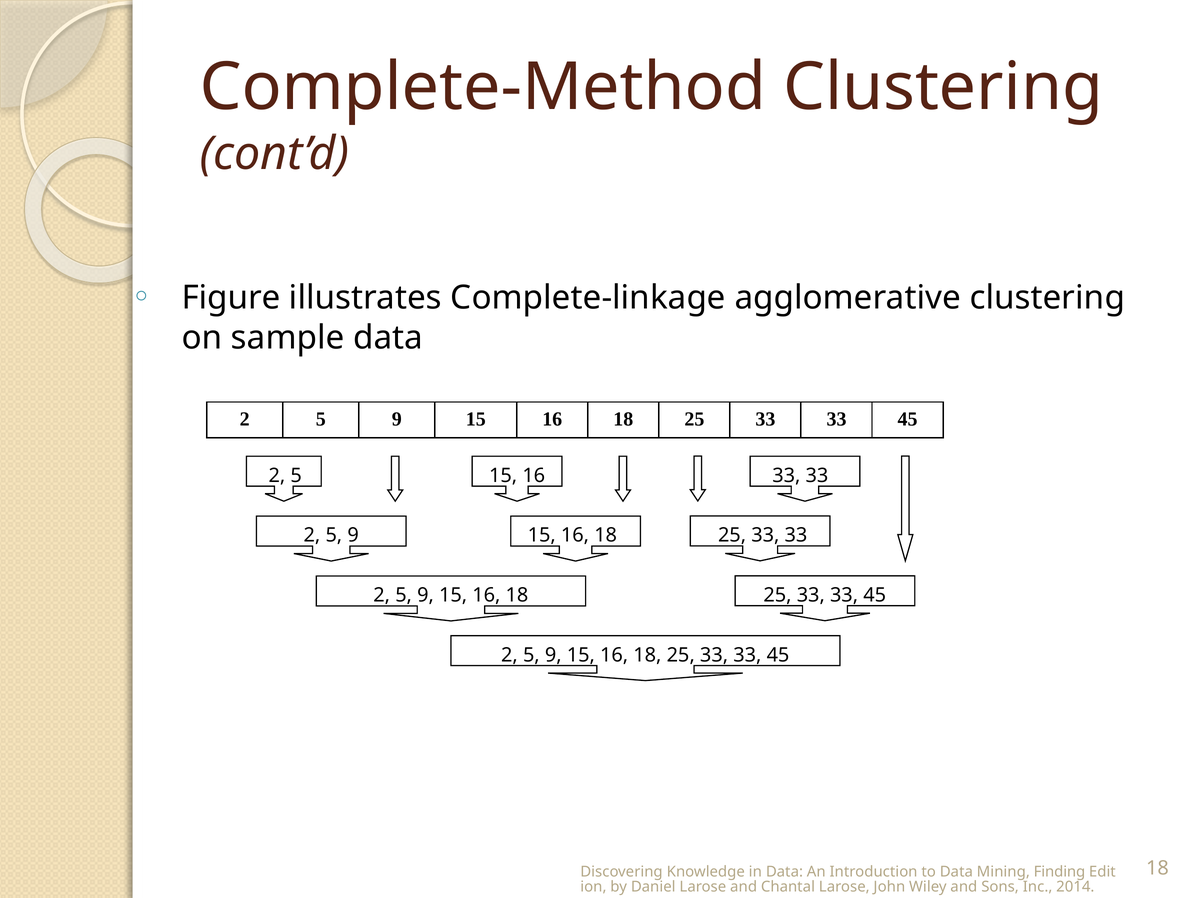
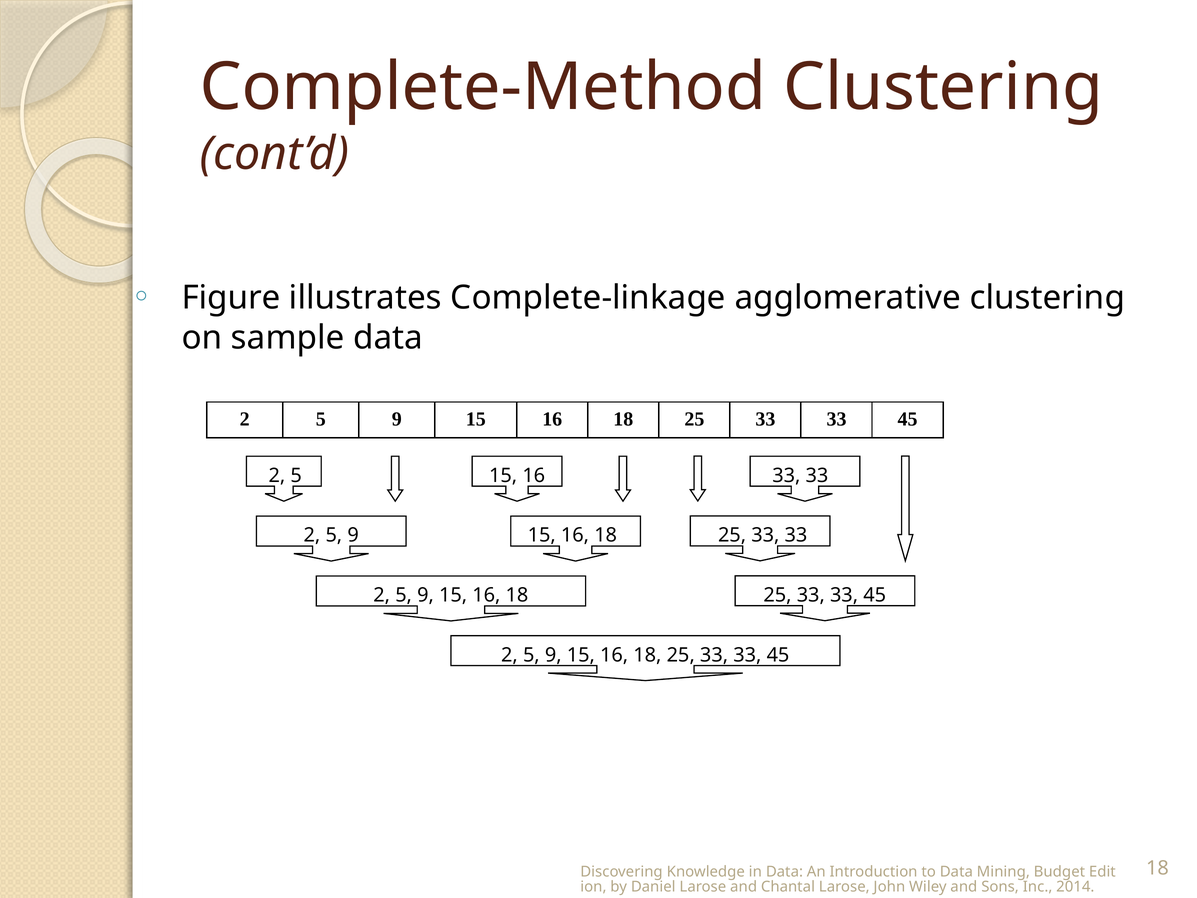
Finding: Finding -> Budget (1059, 872)
